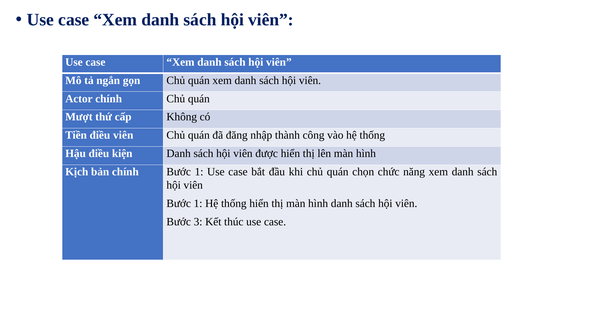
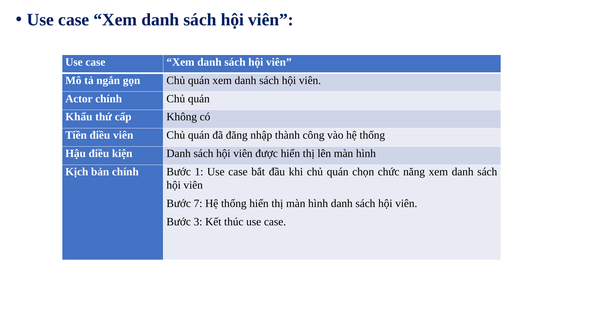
Mượt: Mượt -> Khẩu (79, 117)
1: 1 -> 7 (198, 204)
